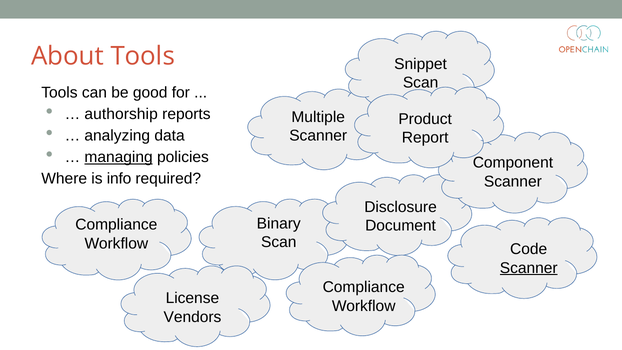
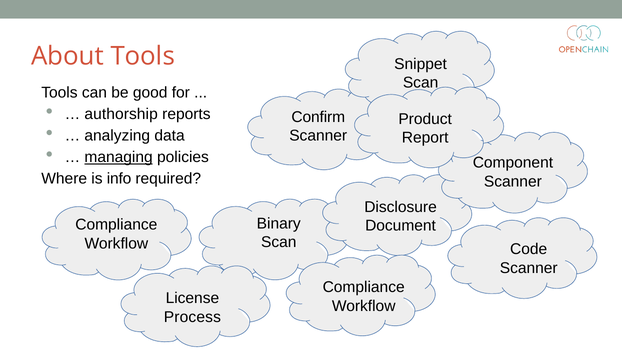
Multiple: Multiple -> Confirm (318, 117)
Scanner underline: present -> none (529, 268)
Vendors: Vendors -> Process (192, 317)
